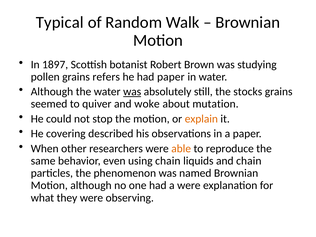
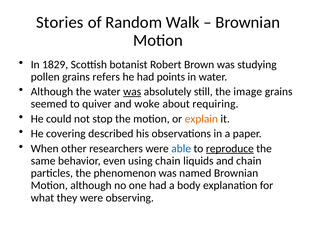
Typical: Typical -> Stories (60, 22)
1897: 1897 -> 1829 (55, 64)
had paper: paper -> points (171, 77)
stocks: stocks -> image (248, 92)
mutation: mutation -> requiring (215, 104)
able colour: orange -> blue (181, 148)
reproduce underline: none -> present (230, 148)
a were: were -> body (189, 185)
